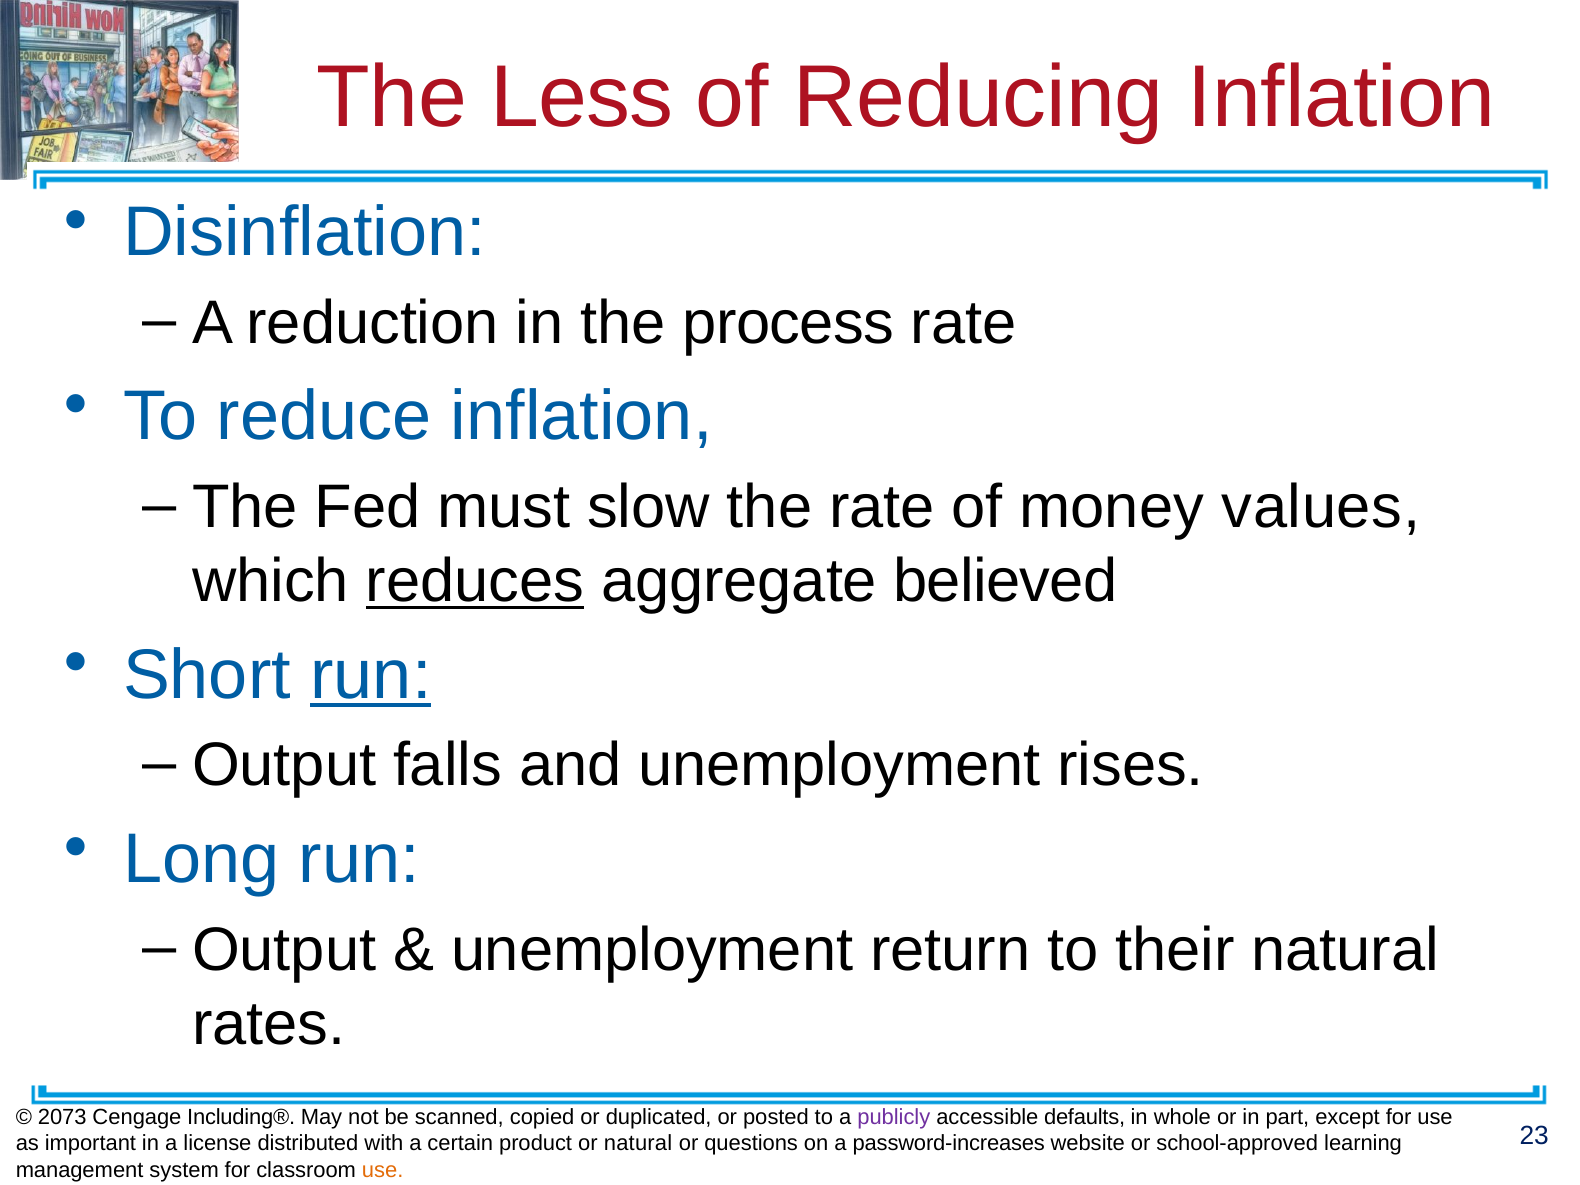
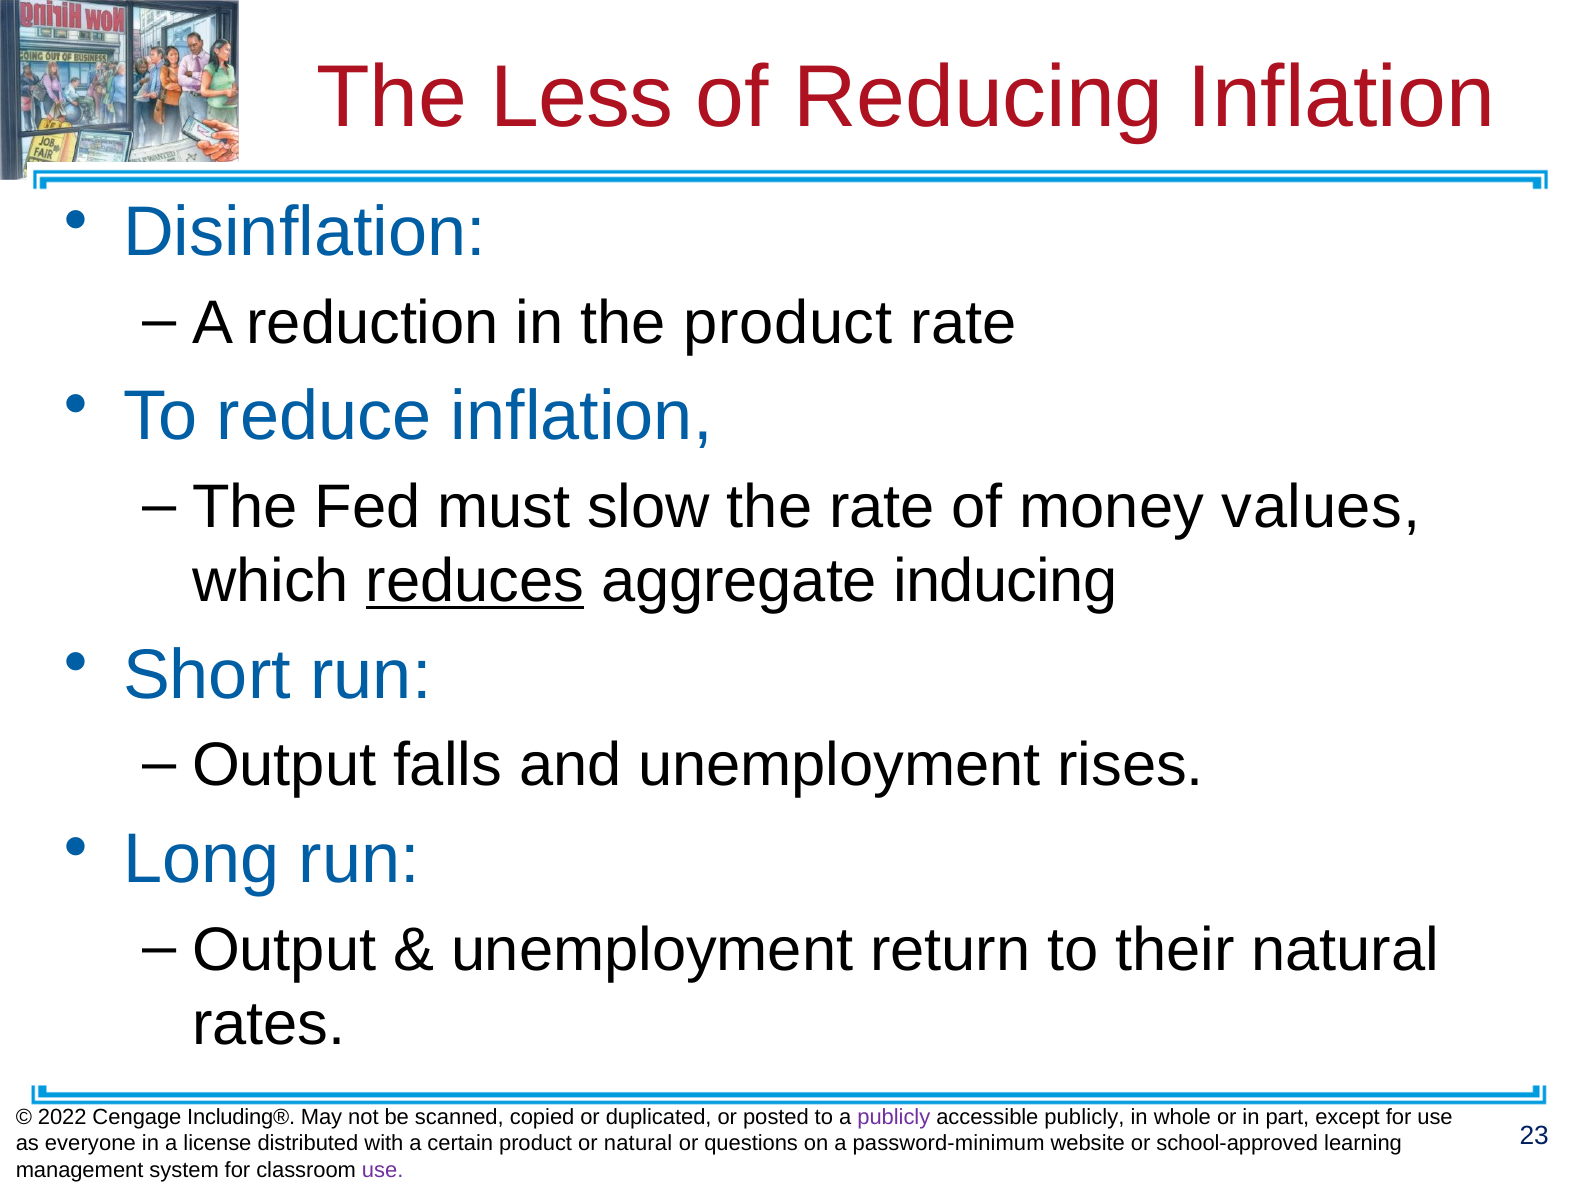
the process: process -> product (788, 323)
believed: believed -> inducing (1005, 581)
run underline: present -> none (371, 675)
2073: 2073 -> 2022 (62, 1117)
accessible defaults: defaults -> publicly (1084, 1117)
important: important -> everyone (90, 1143)
password-increases: password-increases -> password-minimum (949, 1143)
use colour: orange -> purple (383, 1170)
